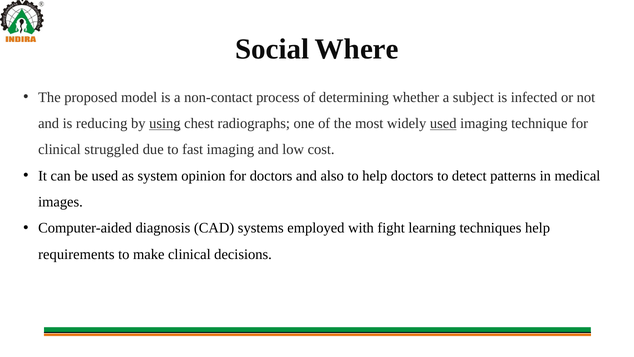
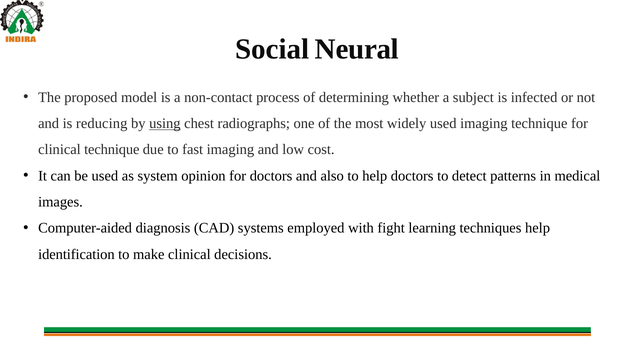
Where: Where -> Neural (357, 49)
used underline: present -> none (443, 123)
clinical struggled: struggled -> technique (112, 150)
requirements: requirements -> identification (76, 254)
